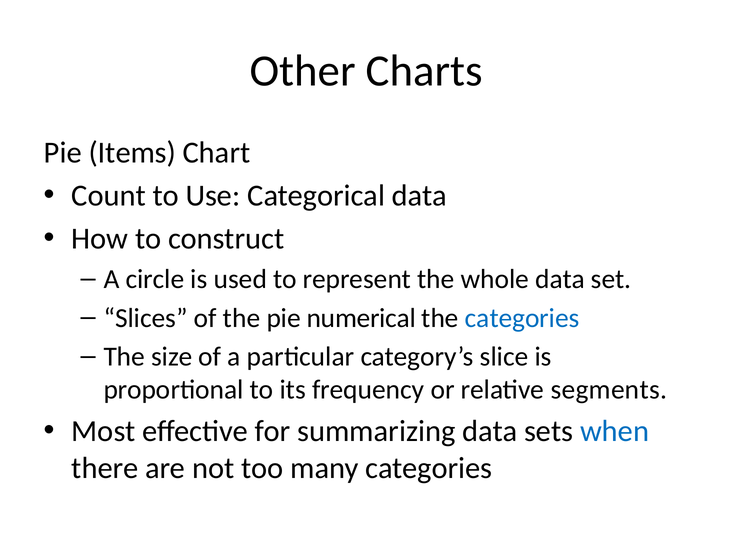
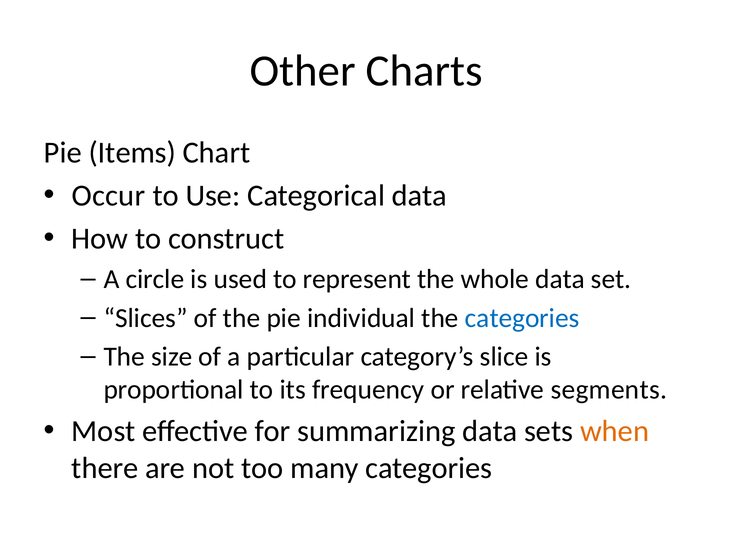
Count: Count -> Occur (109, 196)
numerical: numerical -> individual (361, 318)
when colour: blue -> orange (615, 431)
